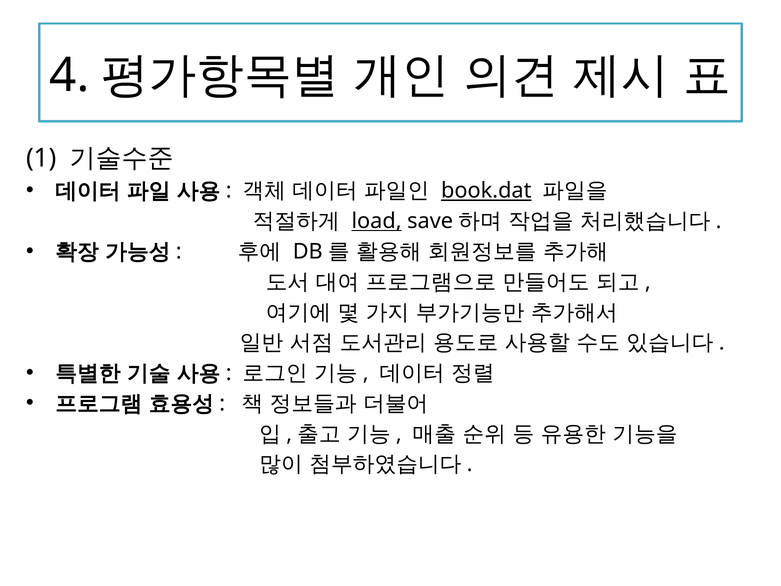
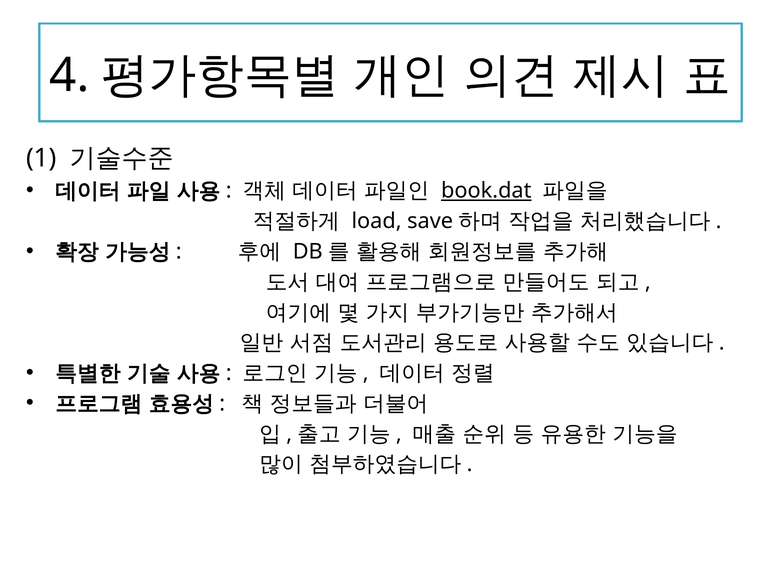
load underline: present -> none (377, 221)
